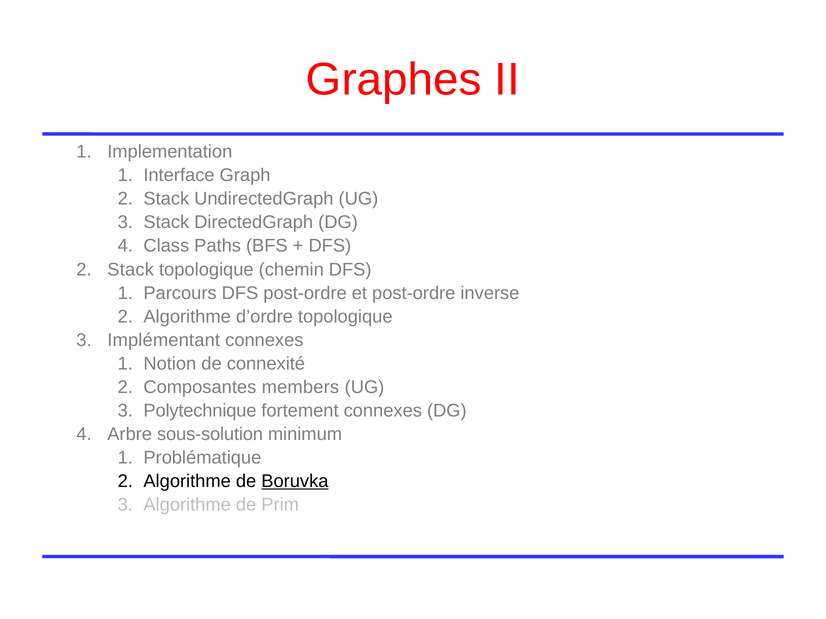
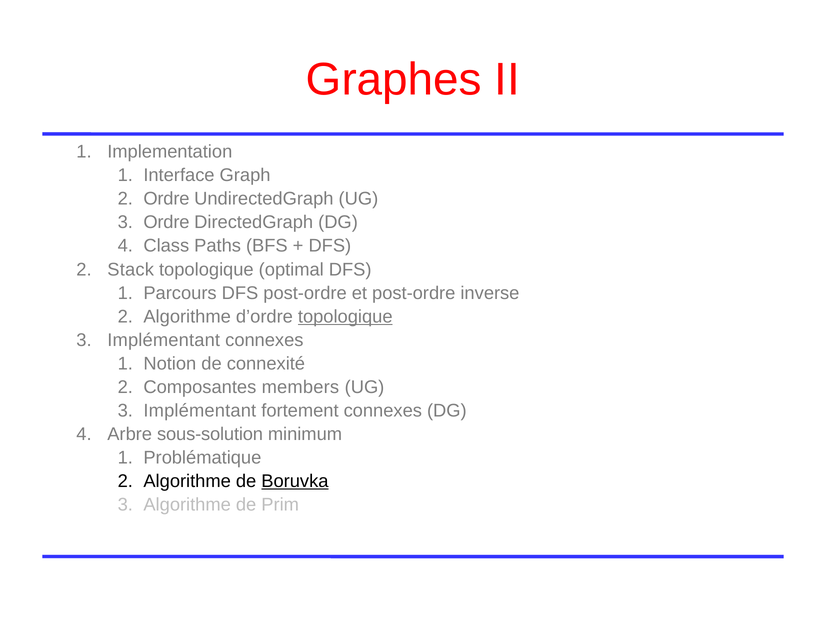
Stack: Stack -> Ordre (166, 199)
Stack: Stack -> Ordre (166, 223)
chemin: chemin -> optimal (291, 270)
topologique underline: none -> present (345, 317)
Polytechnique: Polytechnique -> Implémentant (200, 411)
